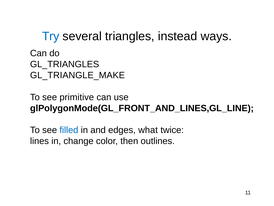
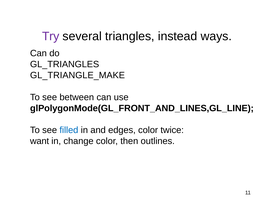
Try colour: blue -> purple (51, 36)
primitive: primitive -> between (77, 97)
edges what: what -> color (148, 130)
lines: lines -> want (40, 141)
